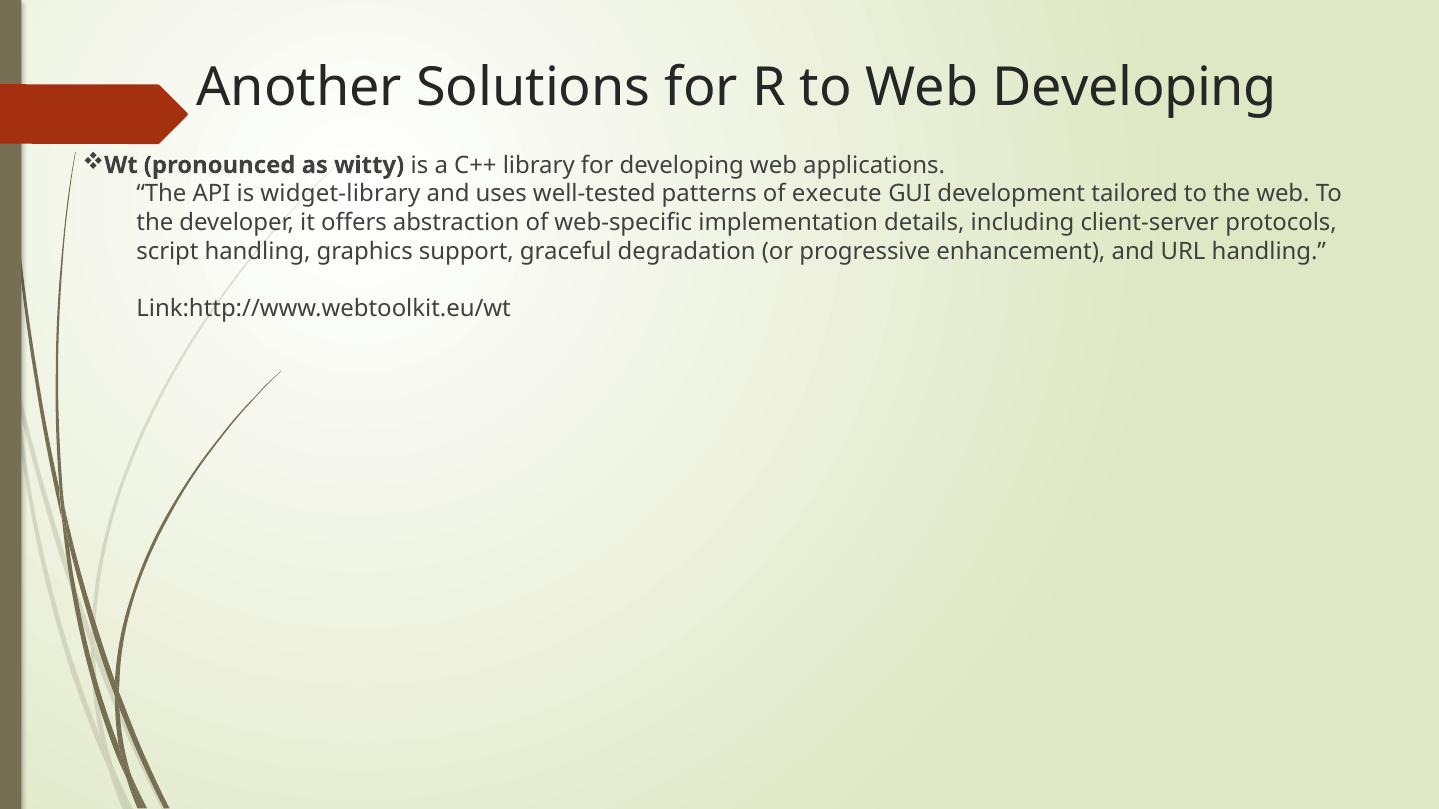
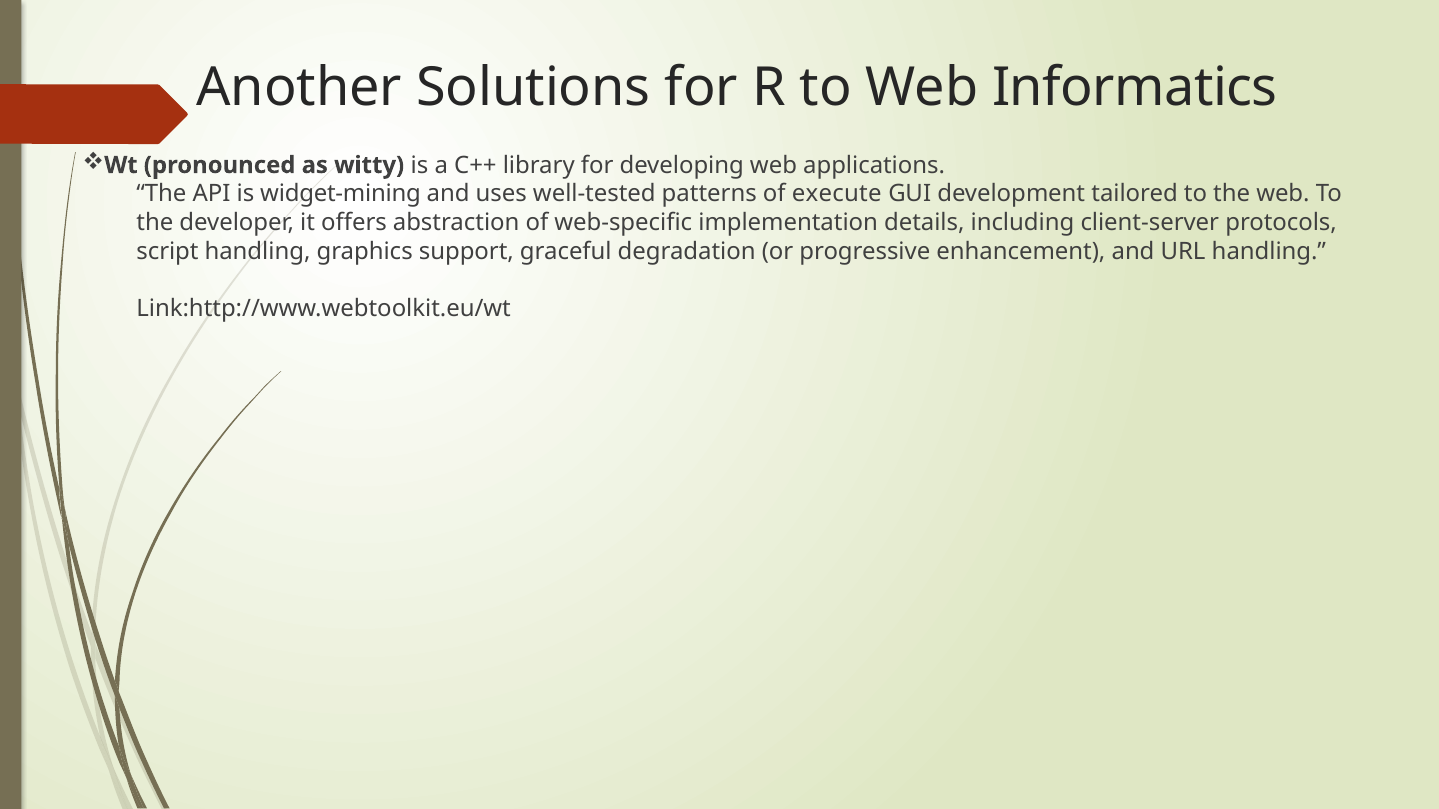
Web Developing: Developing -> Informatics (1135, 88)
widget-library: widget-library -> widget-mining (341, 194)
